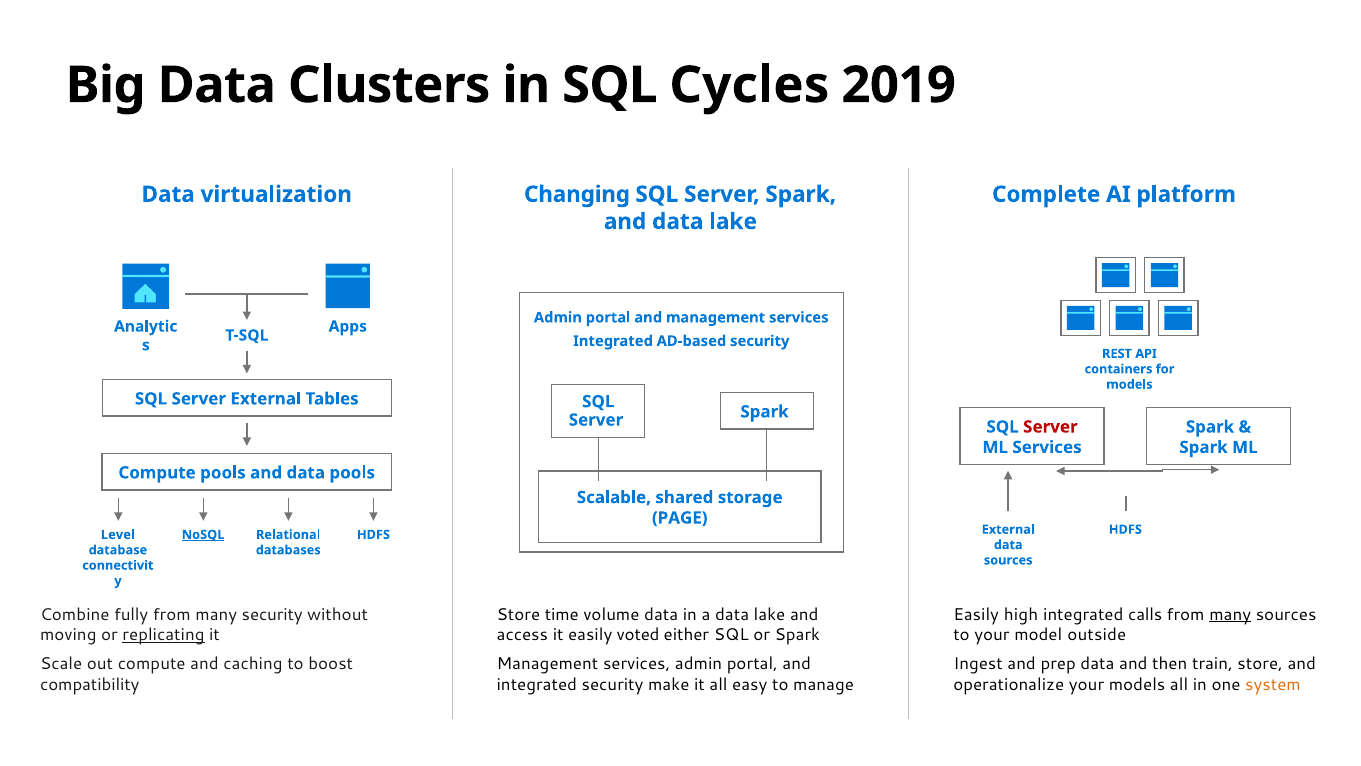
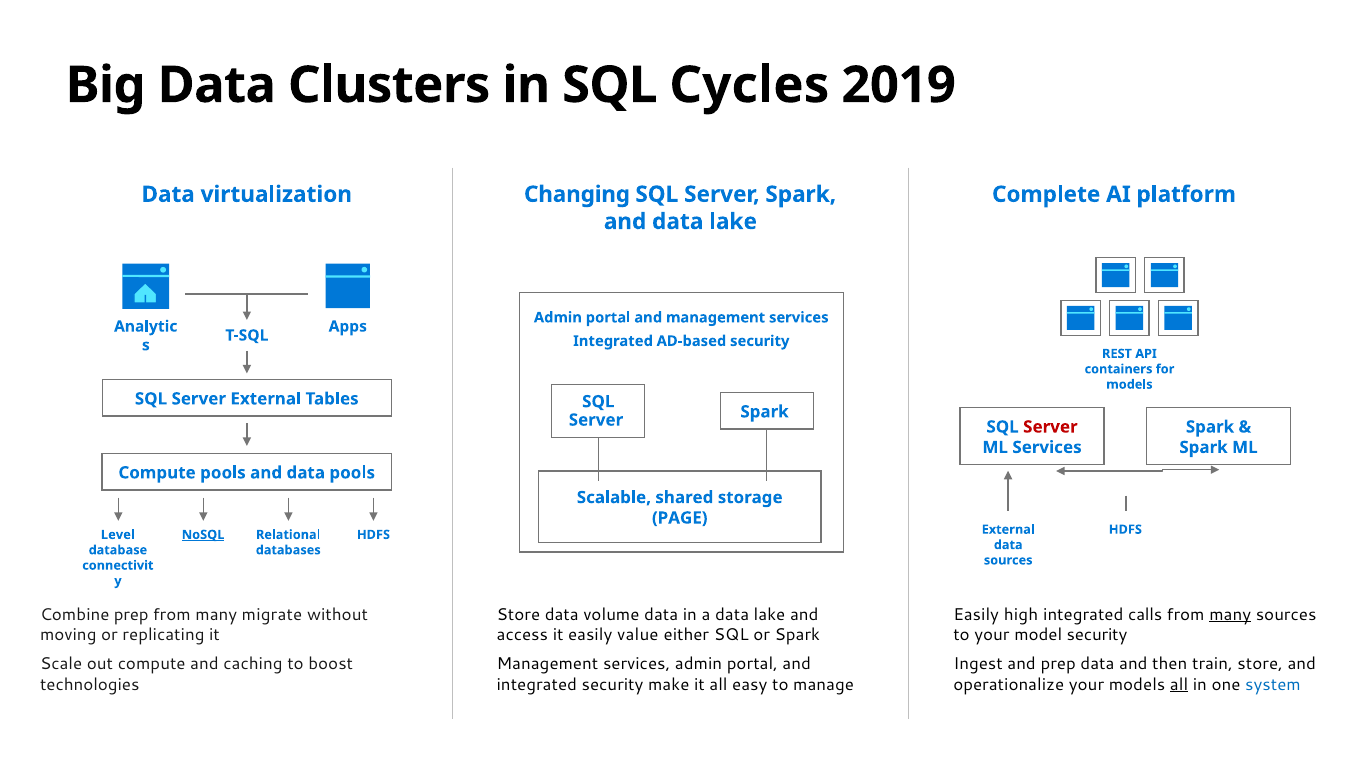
Combine fully: fully -> prep (131, 614)
many security: security -> migrate (272, 614)
Store time: time -> data (562, 614)
replicating underline: present -> none (163, 635)
voted: voted -> value (638, 635)
model outside: outside -> security (1097, 635)
compatibility: compatibility -> technologies (90, 684)
all underline: none -> present (1179, 684)
system colour: orange -> blue (1273, 684)
